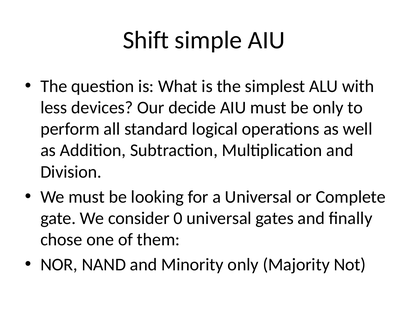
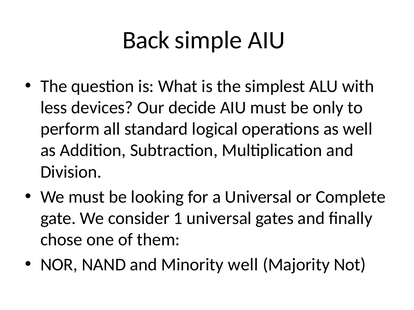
Shift: Shift -> Back (146, 40)
0: 0 -> 1 (178, 219)
Minority only: only -> well (243, 265)
